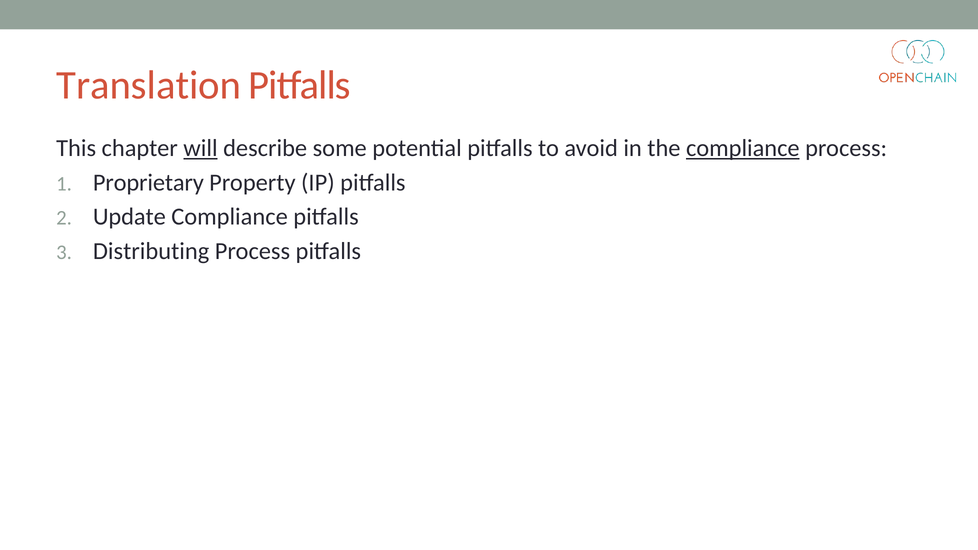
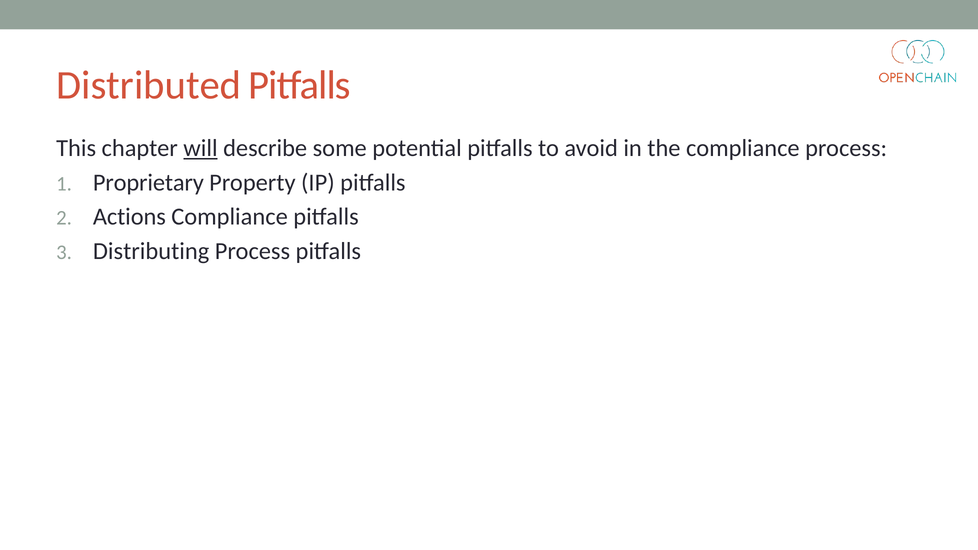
Translation: Translation -> Distributed (149, 85)
compliance underline: present -> none (743, 148)
Update: Update -> Actions (129, 217)
